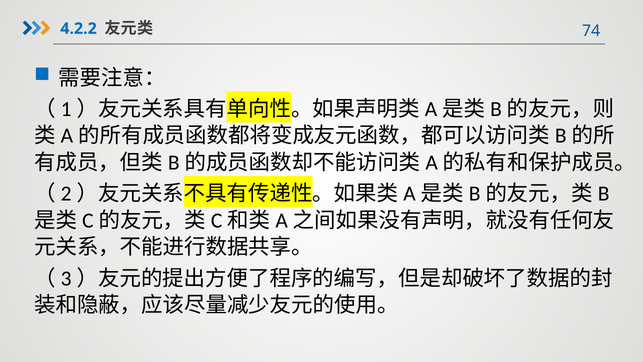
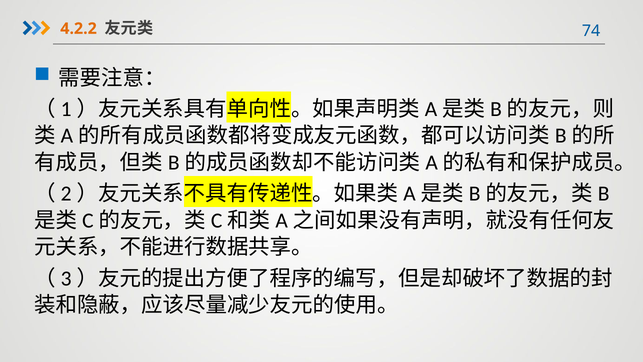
4.2.2 colour: blue -> orange (79, 29)
